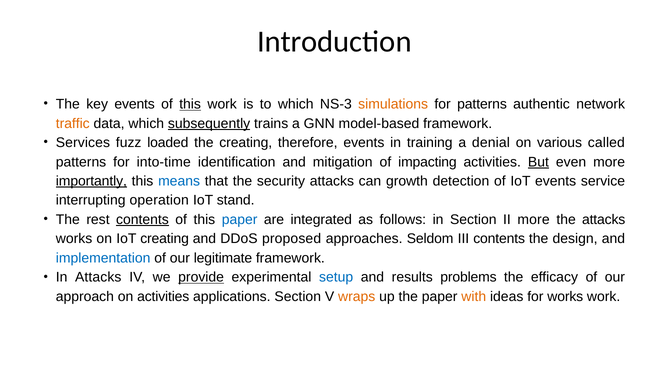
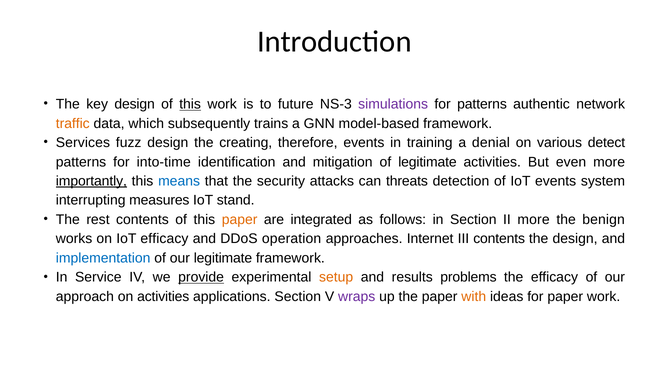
key events: events -> design (135, 104)
to which: which -> future (296, 104)
simulations colour: orange -> purple (393, 104)
subsequently underline: present -> none (209, 124)
fuzz loaded: loaded -> design (168, 143)
called: called -> detect (606, 143)
of impacting: impacting -> legitimate (427, 162)
But underline: present -> none (538, 162)
growth: growth -> threats (407, 181)
service: service -> system (603, 181)
operation: operation -> measures (159, 201)
contents underline: present -> none (142, 220)
paper colour: blue -> orange (240, 220)
the attacks: attacks -> benign (604, 220)
IoT creating: creating -> efficacy (164, 239)
proposed: proposed -> operation (292, 239)
Seldom: Seldom -> Internet (430, 239)
In Attacks: Attacks -> Service (98, 278)
setup colour: blue -> orange (336, 278)
wraps colour: orange -> purple (357, 297)
for works: works -> paper (565, 297)
